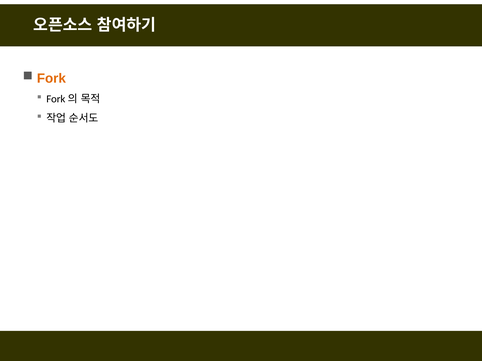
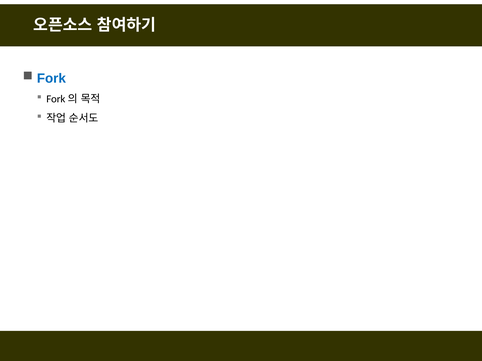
Fork colour: orange -> blue (51, 78)
